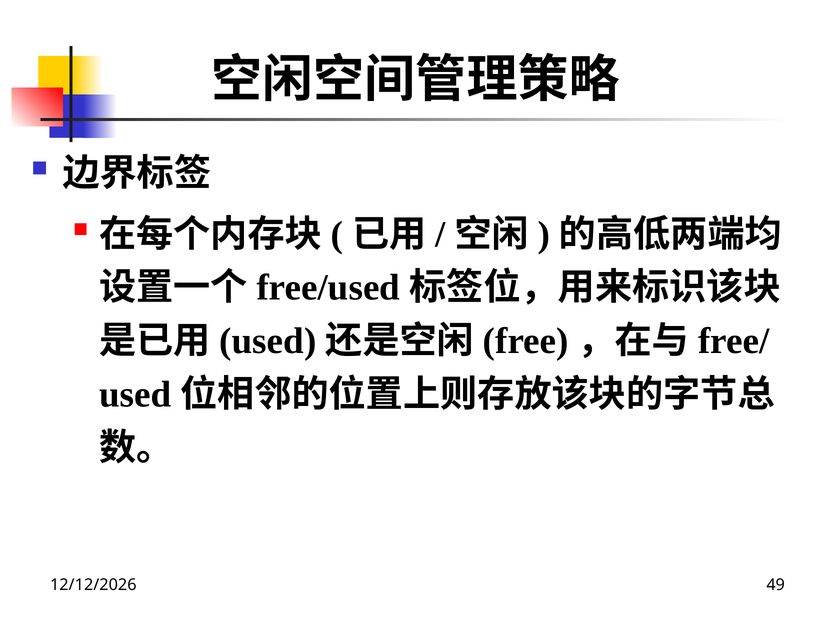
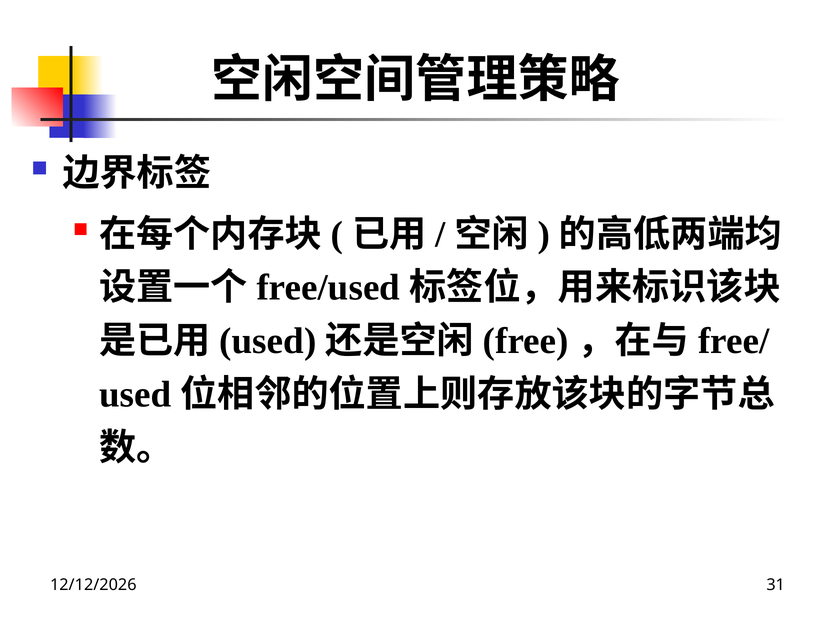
49: 49 -> 31 (776, 585)
